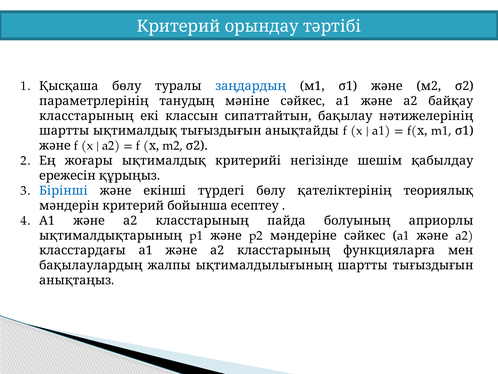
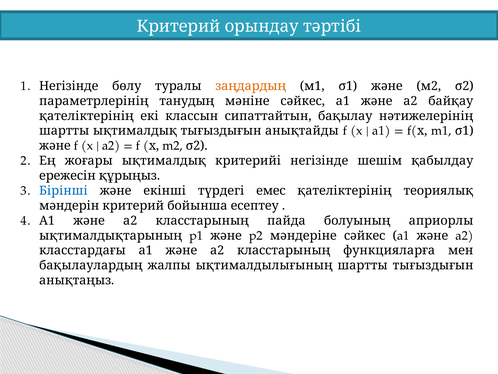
Қысқаша: Қысқаша -> Негізінде (69, 86)
заңдардың colour: blue -> orange (251, 86)
класстарының: класстарының -> қателіктерінің (86, 116)
түрдегі бөлу: бөлу -> емес (271, 190)
